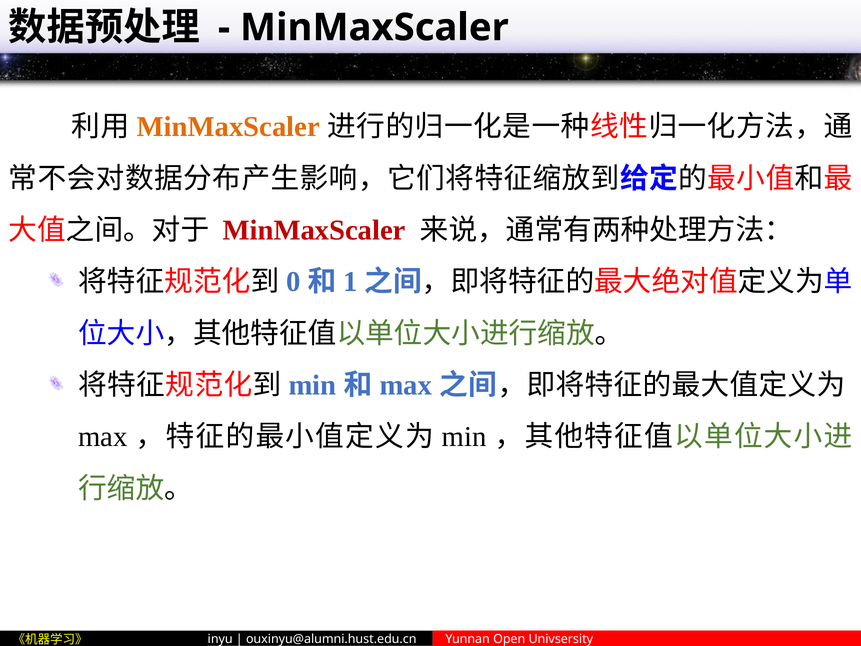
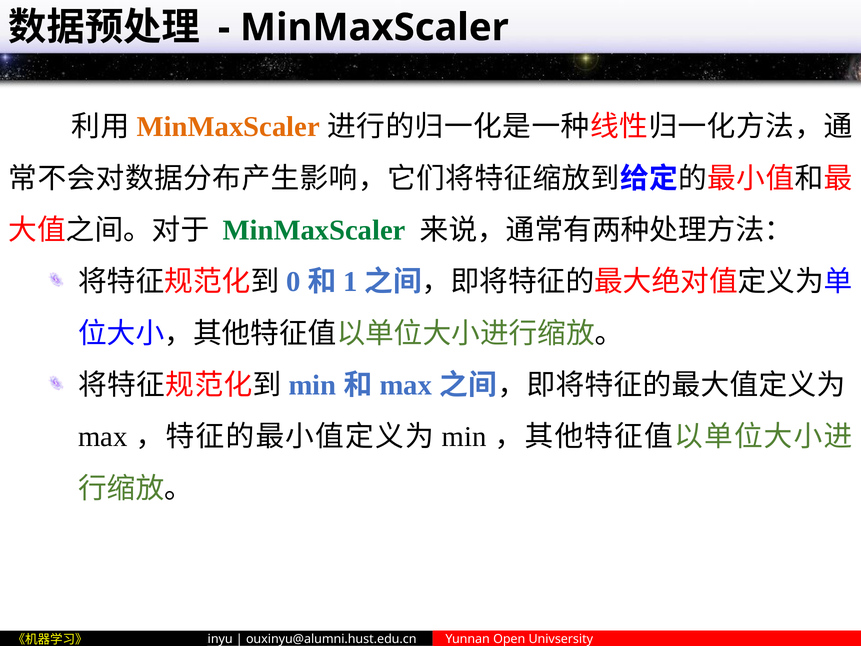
MinMaxScaler colour: red -> green (314, 230)
